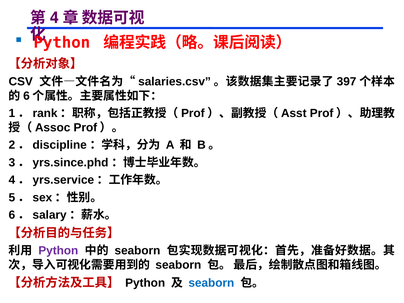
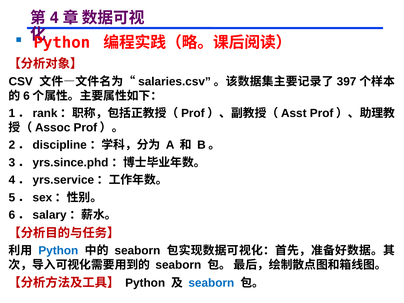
Python colour: purple -> blue (58, 251)
